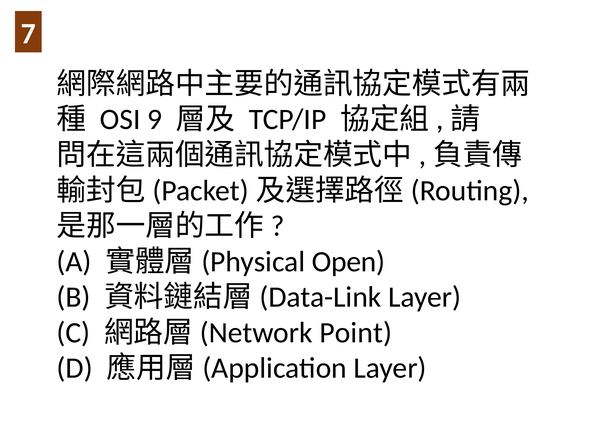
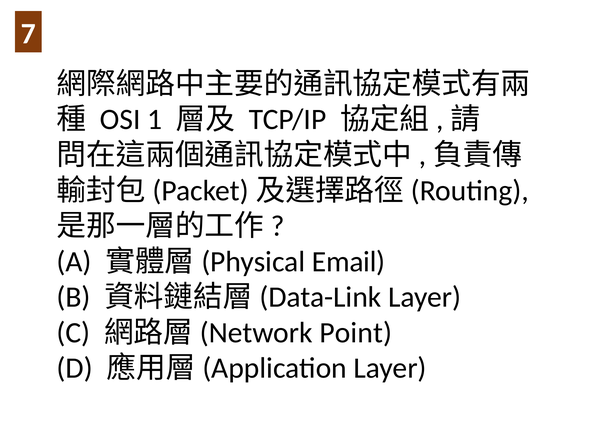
9: 9 -> 1 (155, 120)
Open: Open -> Email (349, 262)
